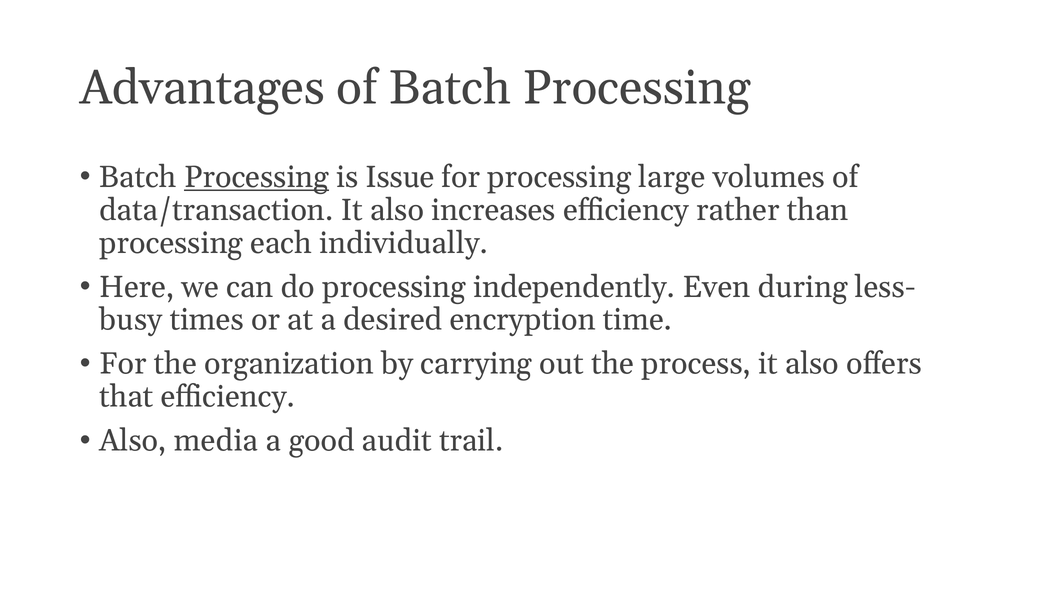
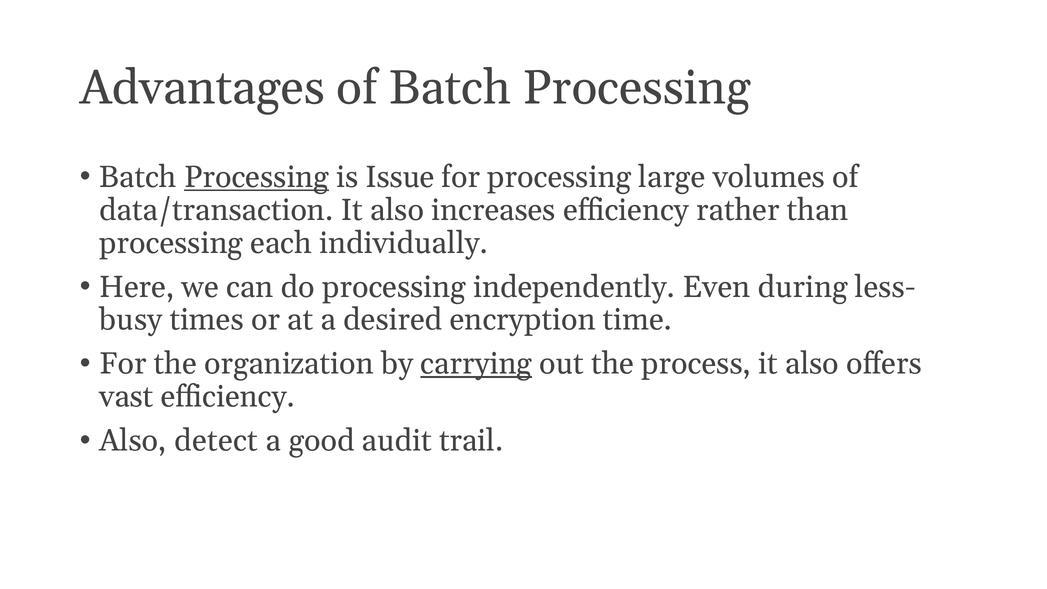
carrying underline: none -> present (476, 364)
that: that -> vast (126, 397)
media: media -> detect (216, 441)
